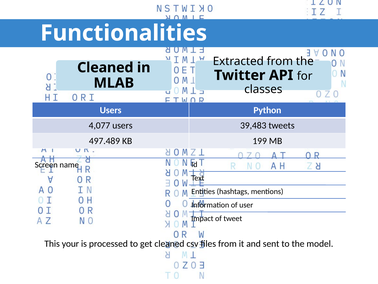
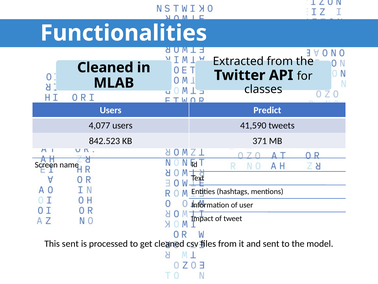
Python: Python -> Predict (267, 110)
39,483: 39,483 -> 41,590 (253, 125)
497.489: 497.489 -> 842.523 (105, 141)
199: 199 -> 371 (260, 141)
This your: your -> sent (70, 243)
